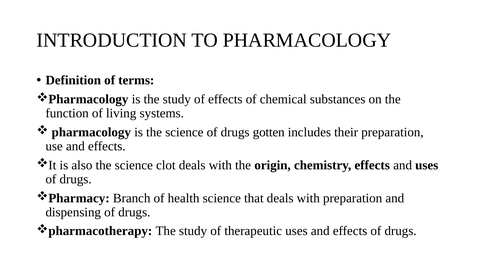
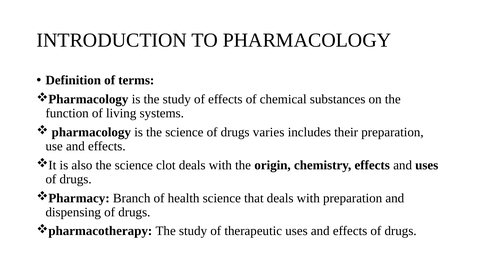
gotten: gotten -> varies (269, 132)
